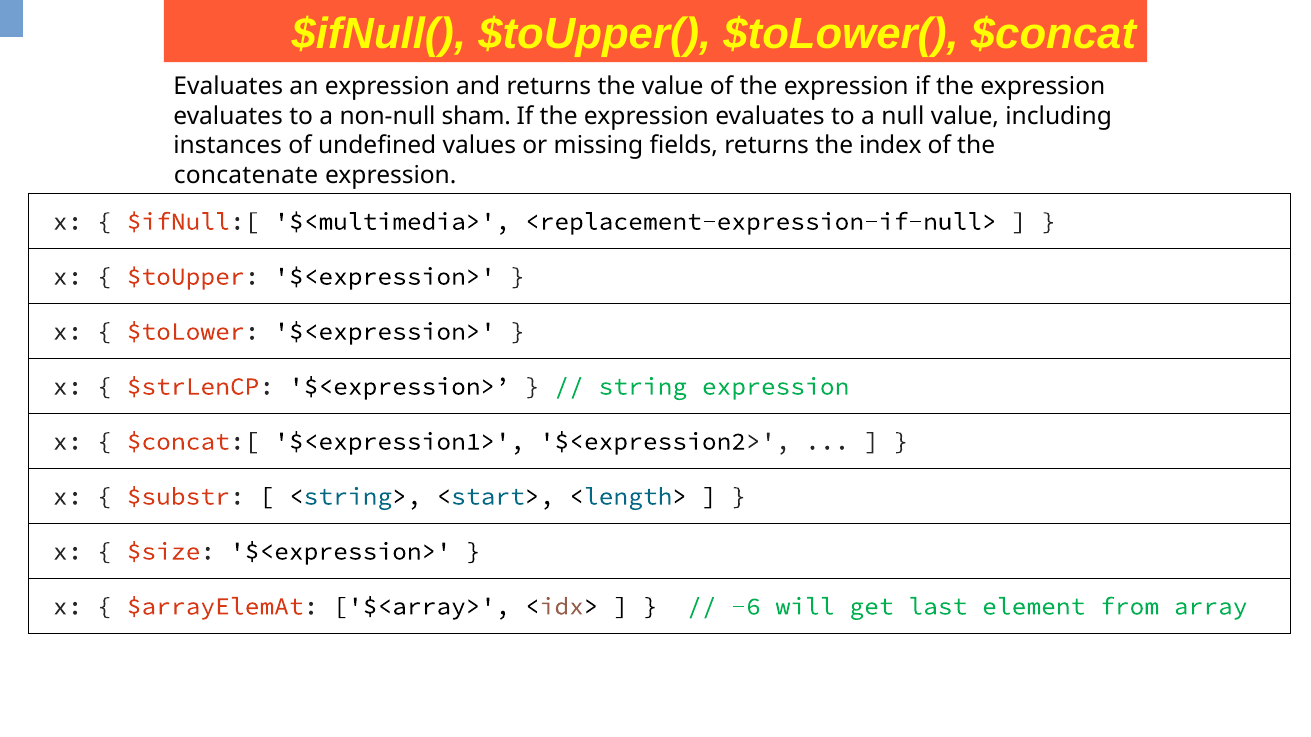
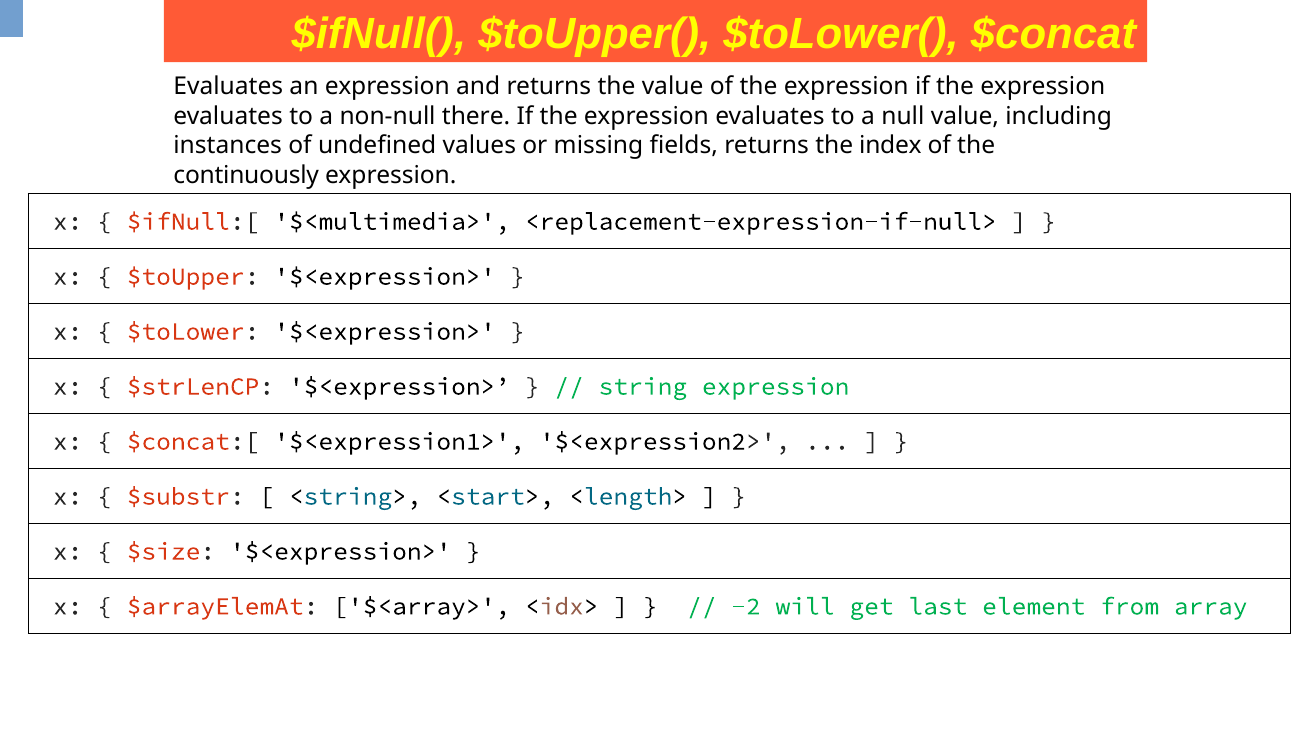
sham: sham -> there (476, 116)
concatenate: concatenate -> continuously (246, 175)
-6: -6 -> -2 (746, 607)
